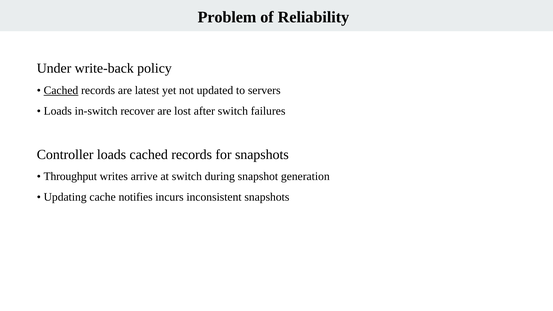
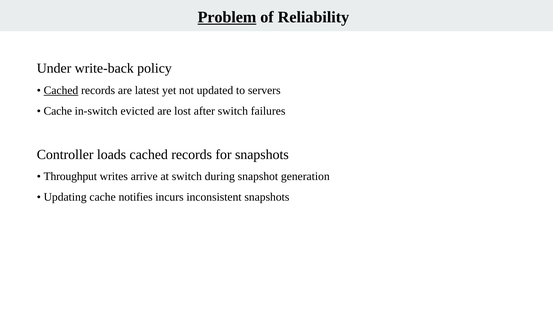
Problem underline: none -> present (227, 17)
Loads: Loads -> Cache (58, 111)
recover: recover -> evicted (137, 111)
